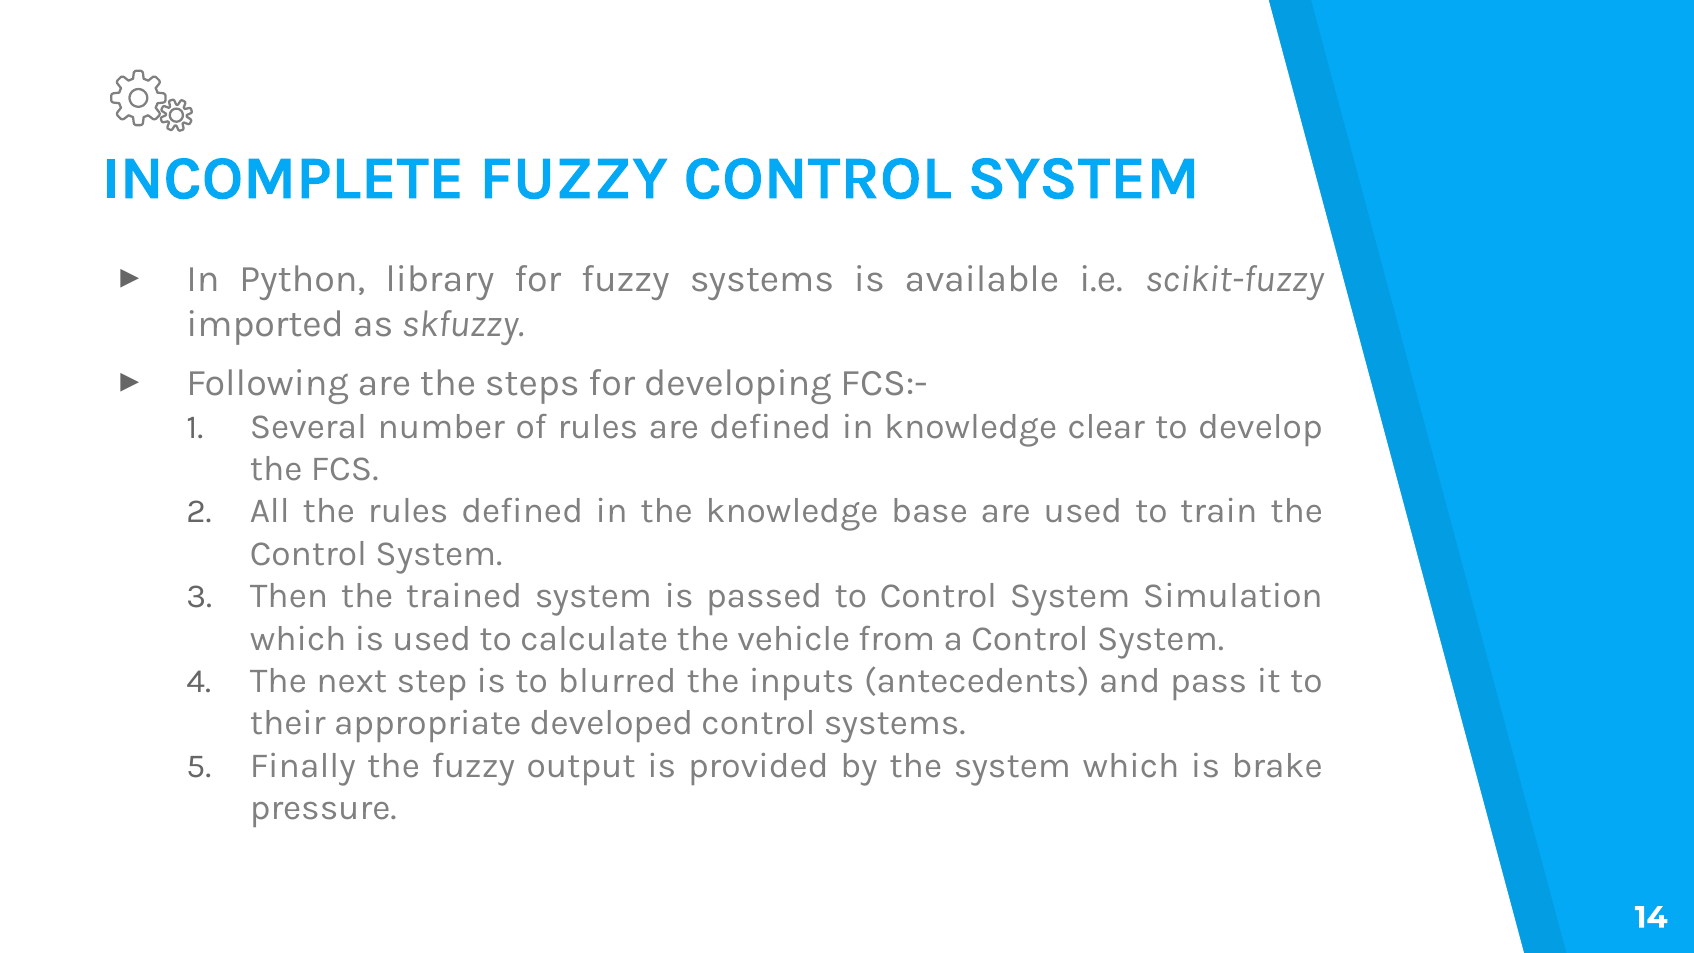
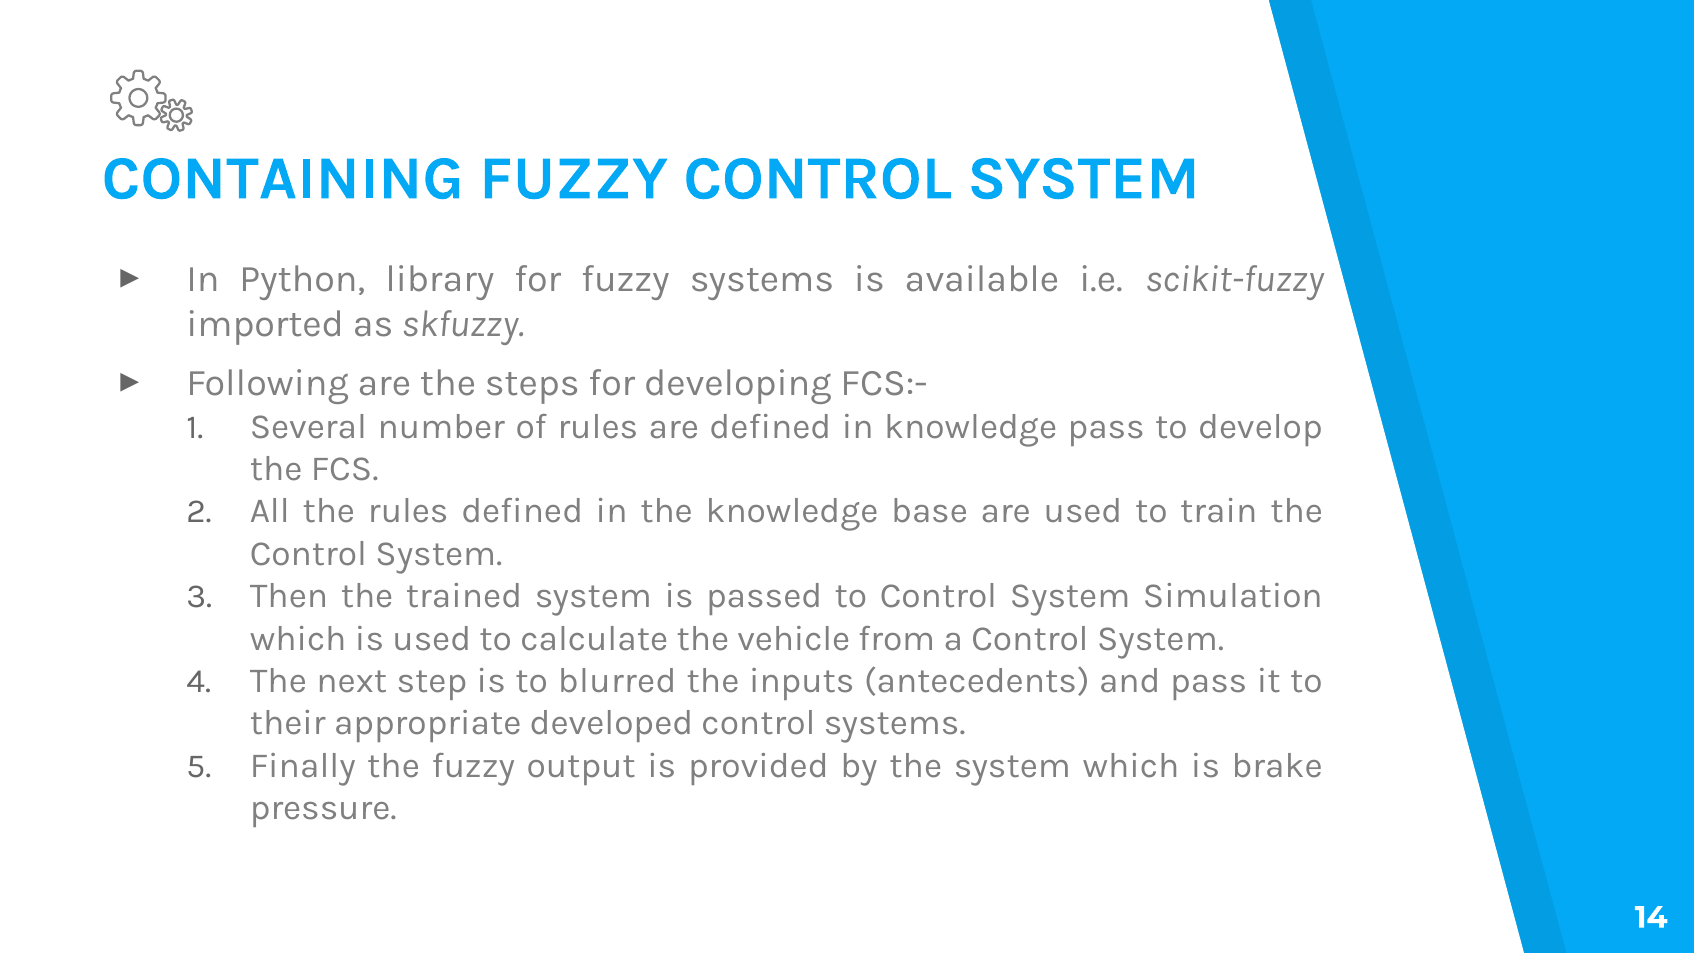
INCOMPLETE: INCOMPLETE -> CONTAINING (283, 178)
knowledge clear: clear -> pass (1106, 427)
